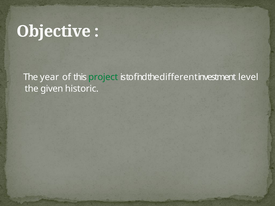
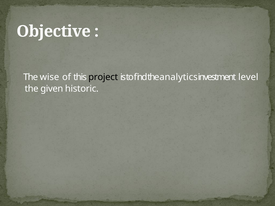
year: year -> wise (49, 77)
project colour: green -> black (103, 77)
different: different -> analytics (179, 77)
